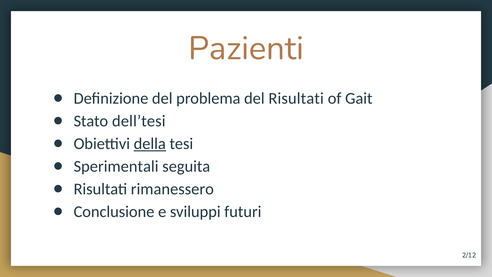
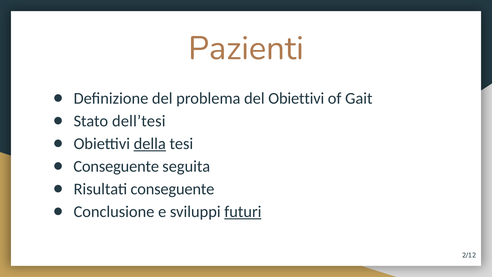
del Risultati: Risultati -> Obiettivi (296, 98)
Sperimentali: Sperimentali -> Conseguente (116, 166)
Risultati rimanessero: rimanessero -> conseguente (172, 189)
futuri underline: none -> present (243, 212)
